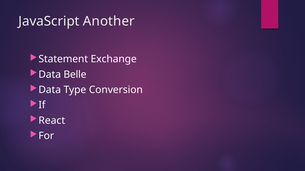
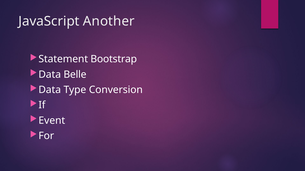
Exchange: Exchange -> Bootstrap (114, 59)
React: React -> Event (52, 121)
